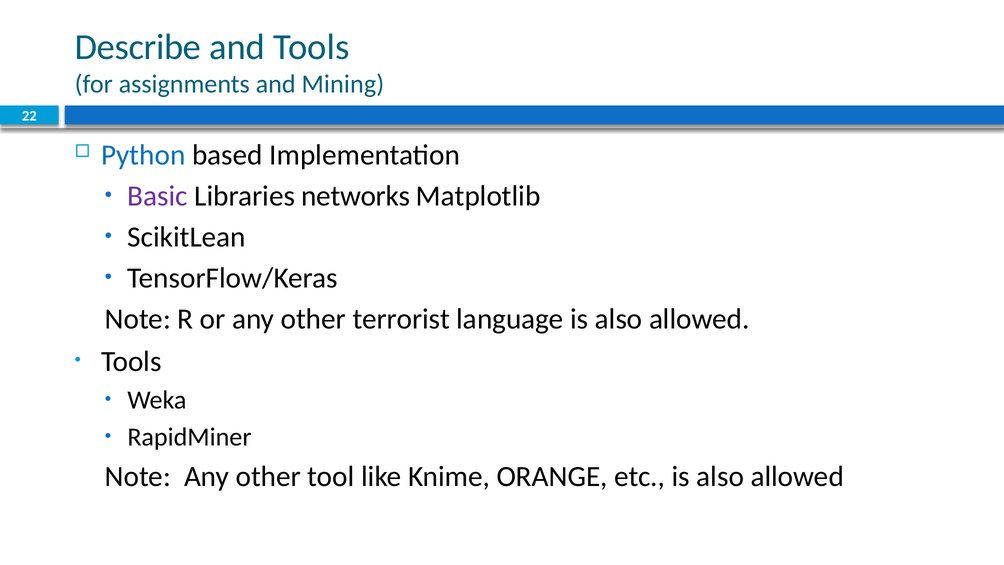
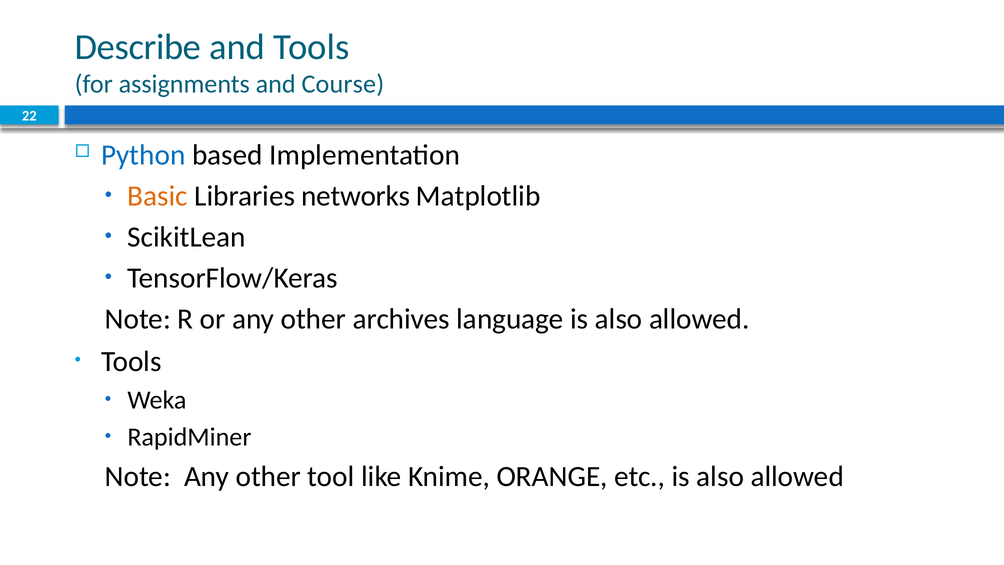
Mining: Mining -> Course (343, 84)
Basic colour: purple -> orange (158, 196)
terrorist: terrorist -> archives (401, 319)
